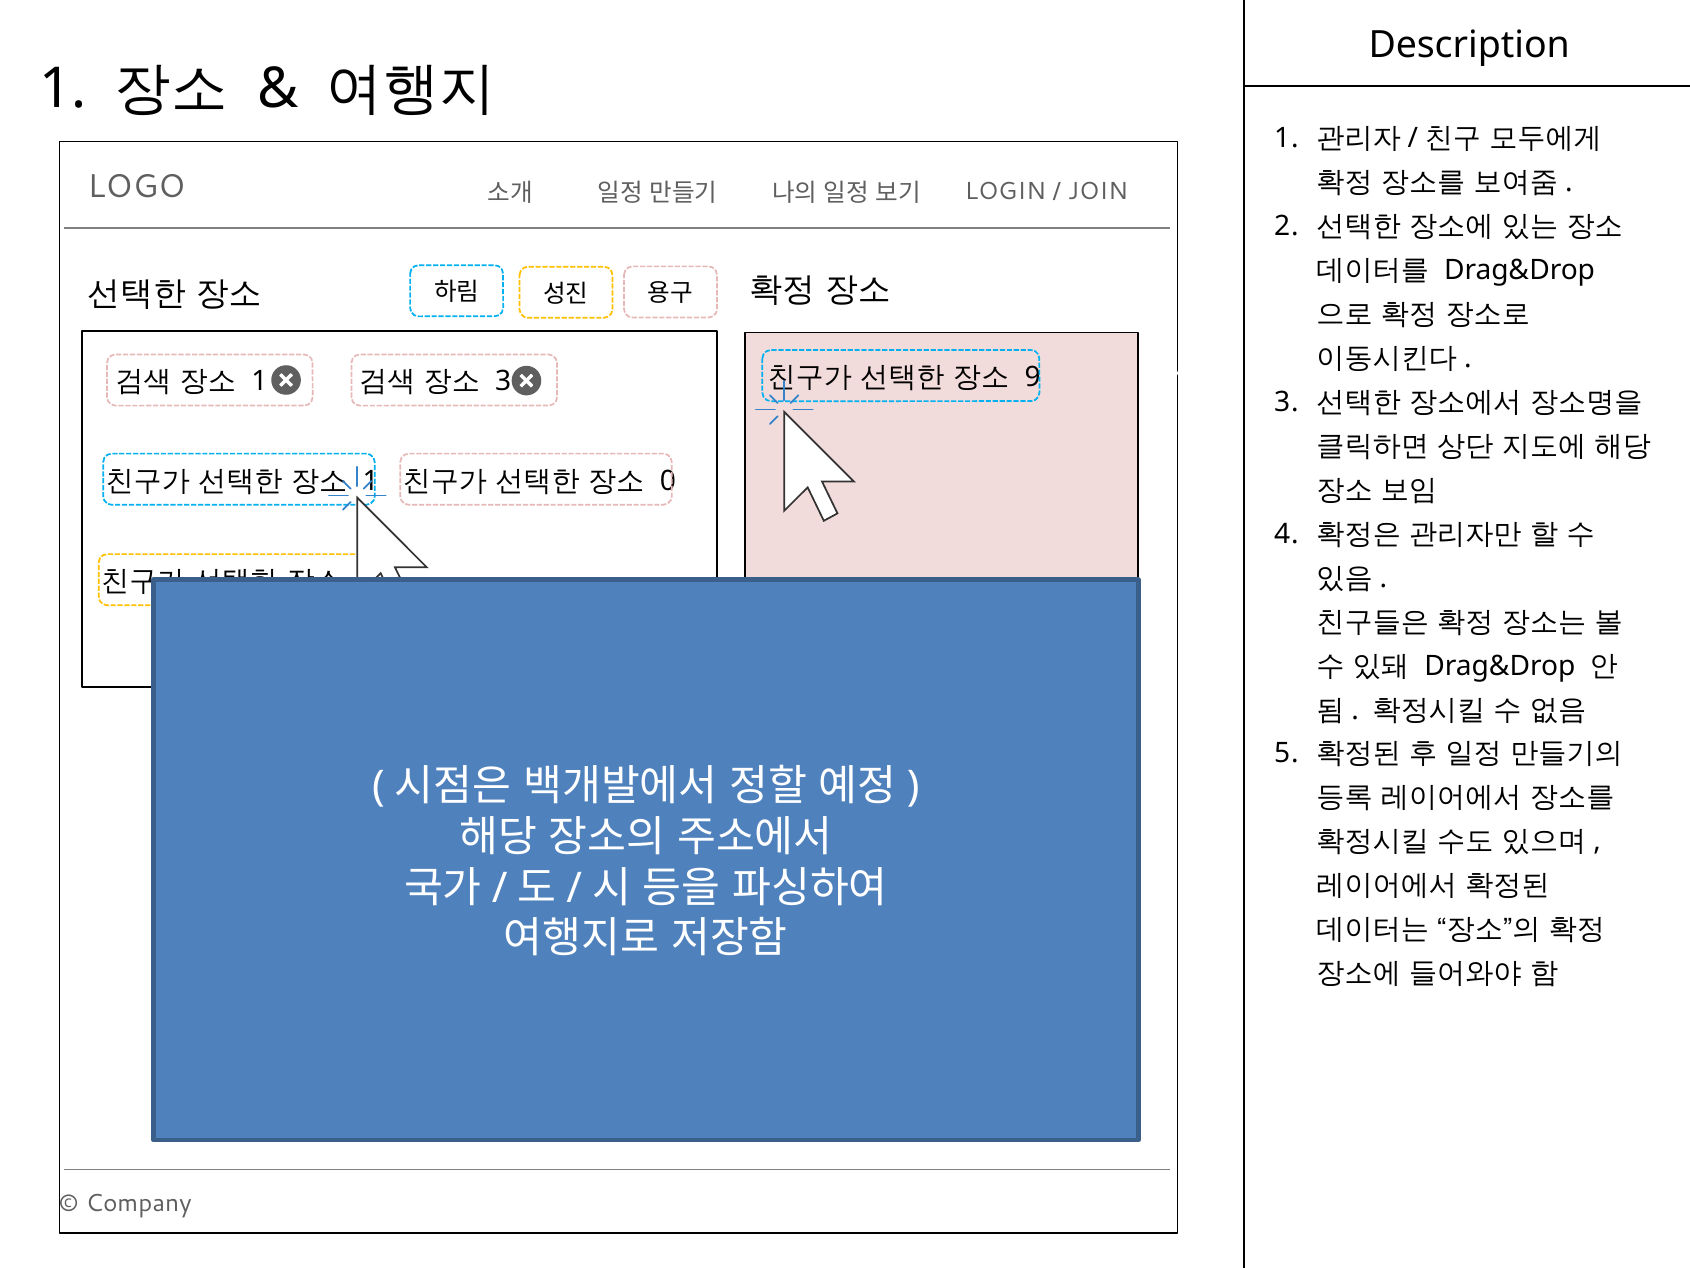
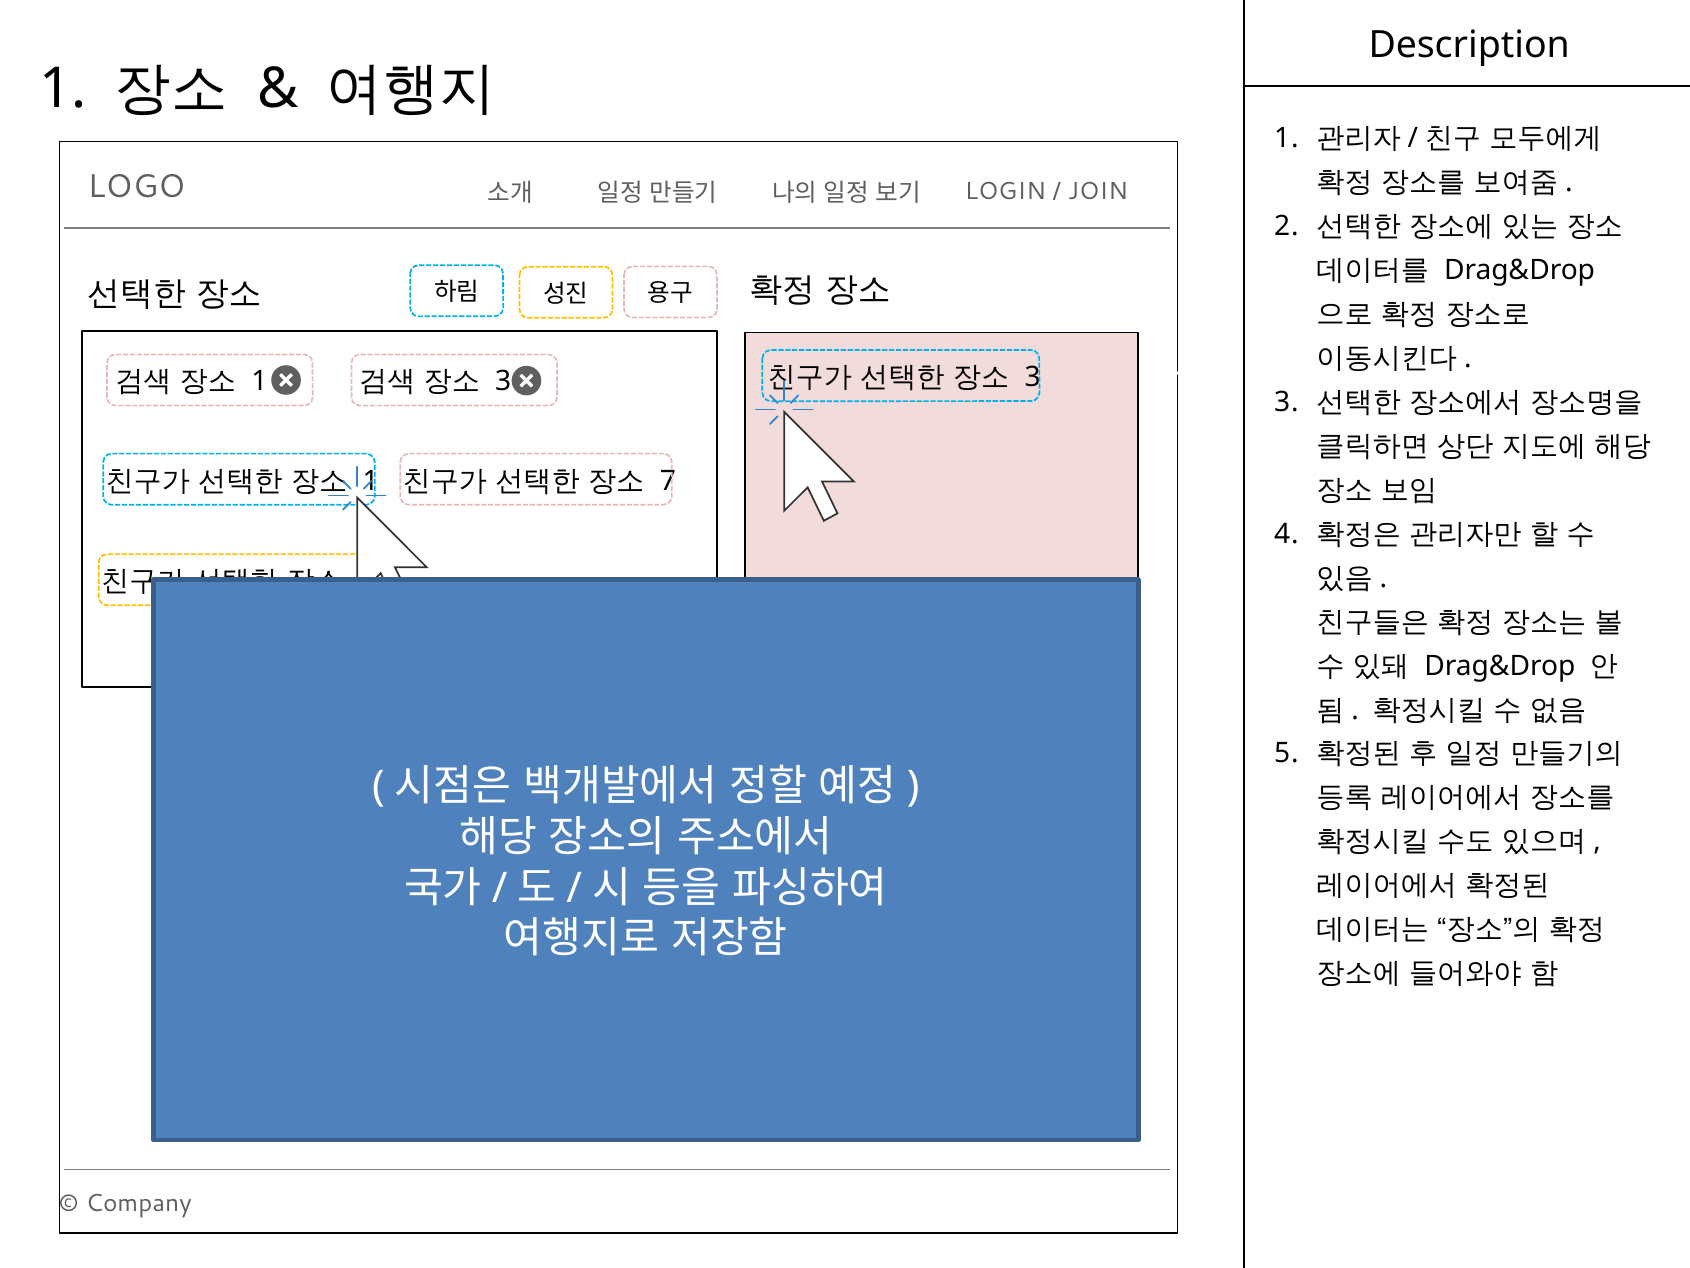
9: 9 -> 3 (1033, 377)
0: 0 -> 7 (668, 481)
